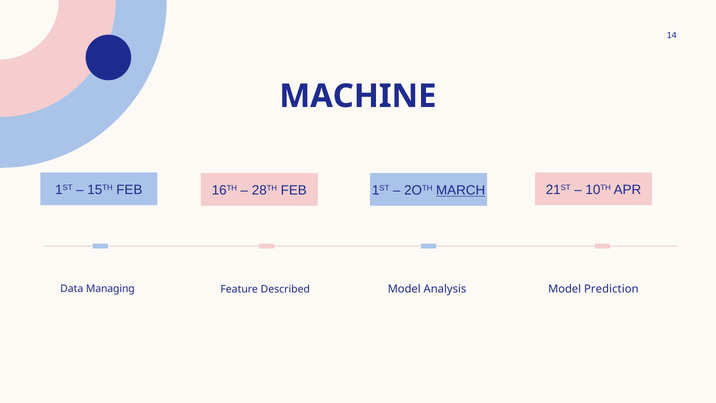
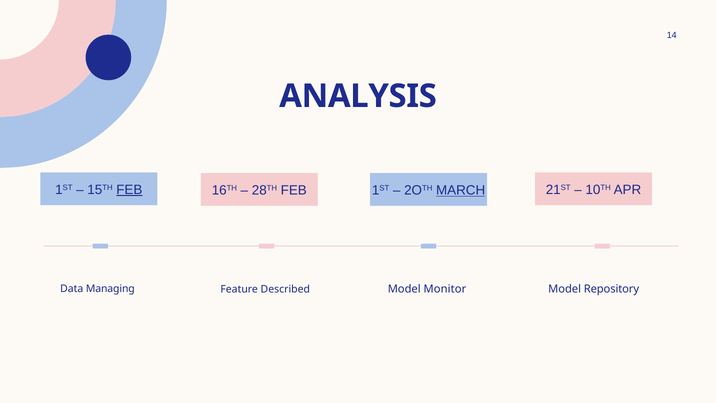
MACHINE: MACHINE -> ANALYSIS (358, 96)
FEB underline: none -> present (129, 190)
Analysis: Analysis -> Monitor (445, 289)
Prediction: Prediction -> Repository (611, 289)
